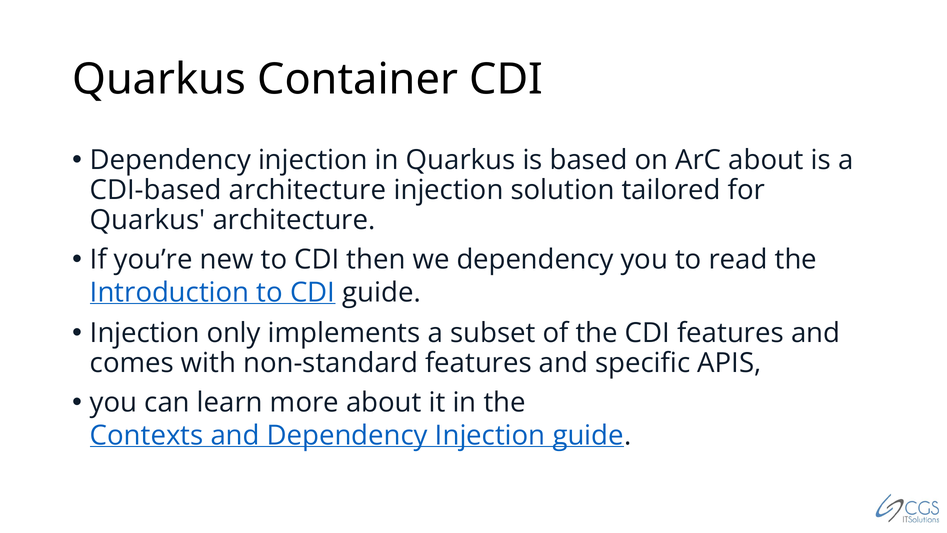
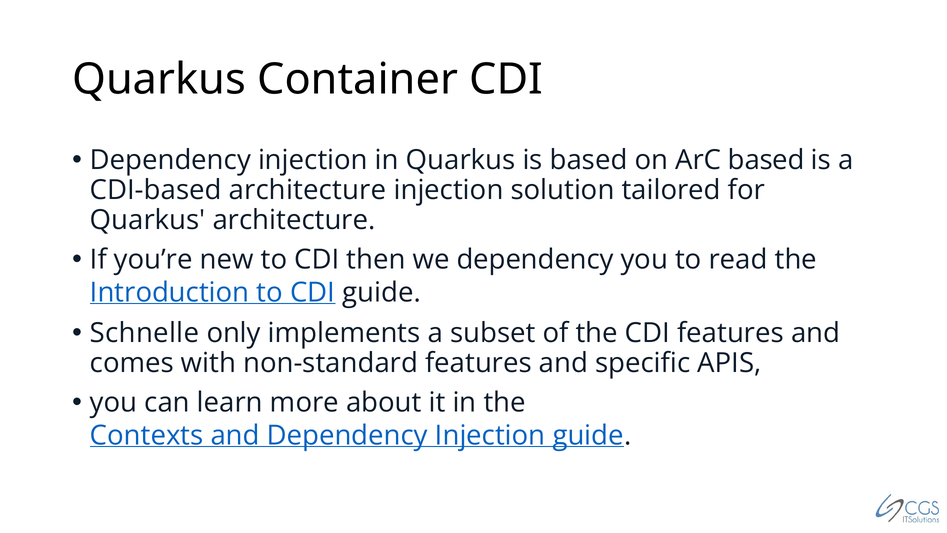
ArC about: about -> based (766, 160)
Injection: Injection -> Schnelle (145, 333)
